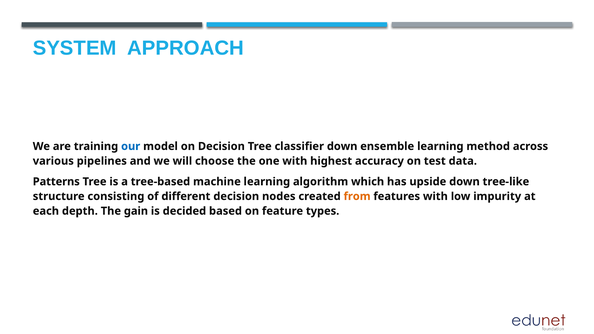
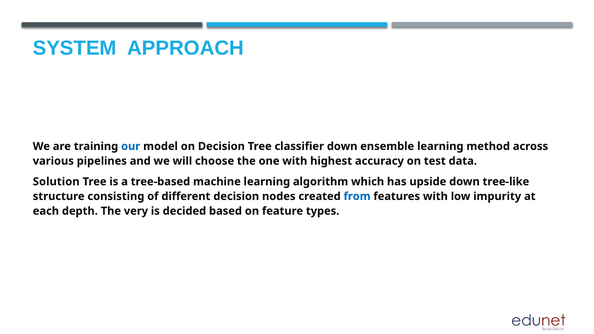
Patterns: Patterns -> Solution (56, 182)
from colour: orange -> blue (357, 196)
gain: gain -> very (136, 211)
